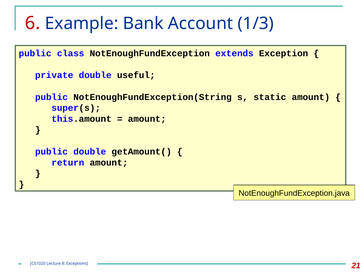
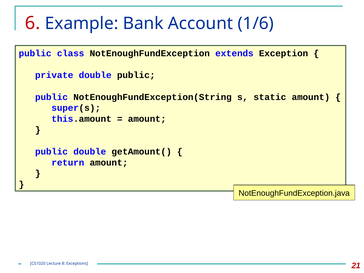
1/3: 1/3 -> 1/6 (256, 23)
double useful: useful -> public (136, 75)
